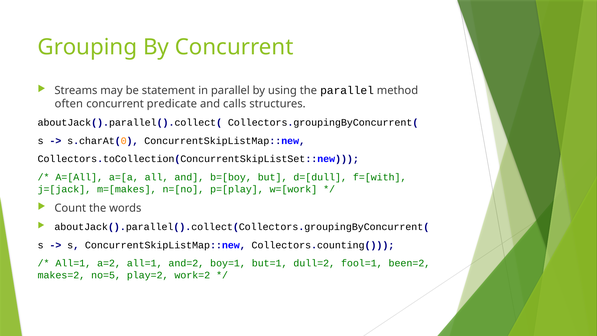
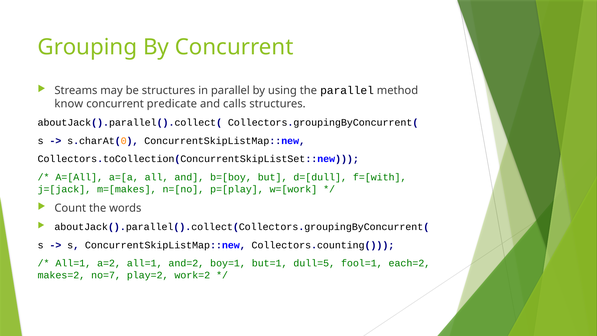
be statement: statement -> structures (169, 90)
often: often -> know (69, 104)
dull=2: dull=2 -> dull=5 (314, 263)
been=2: been=2 -> each=2 (409, 263)
no=5: no=5 -> no=7 (106, 275)
